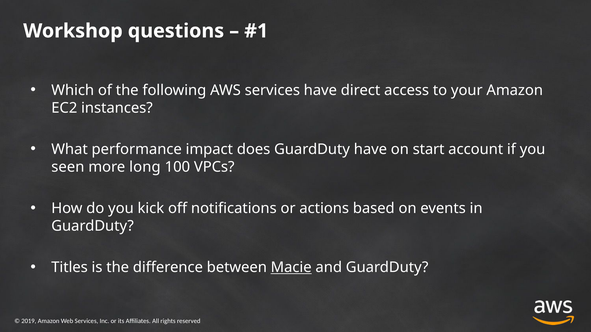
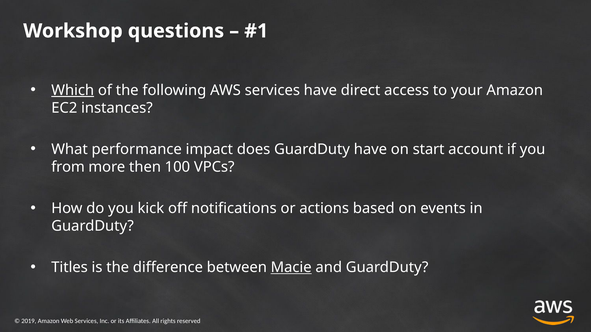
Which underline: none -> present (73, 90)
seen: seen -> from (68, 167)
long: long -> then (145, 167)
